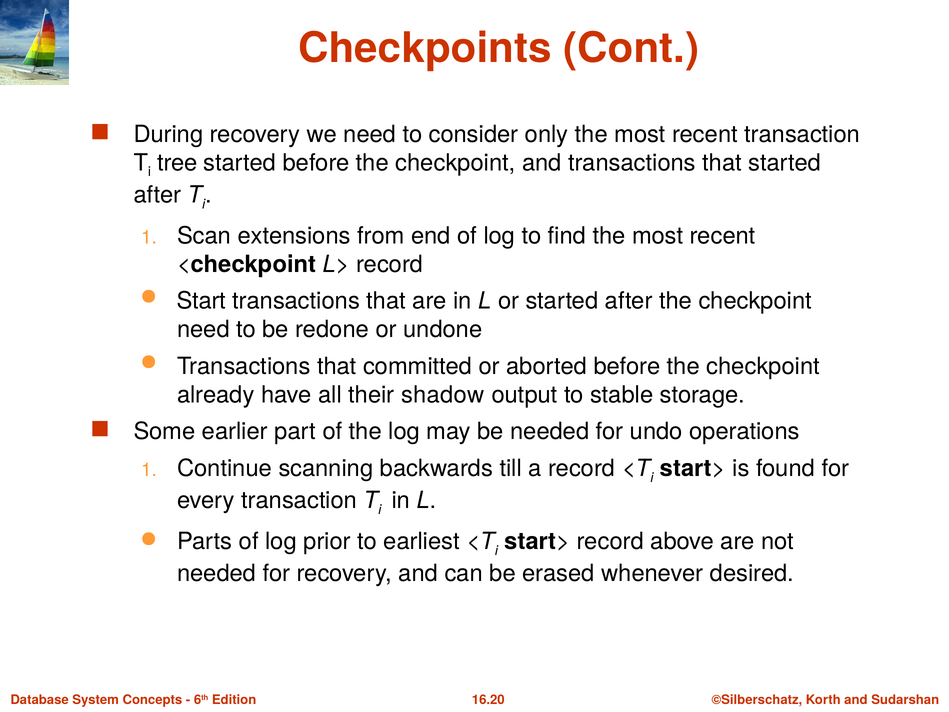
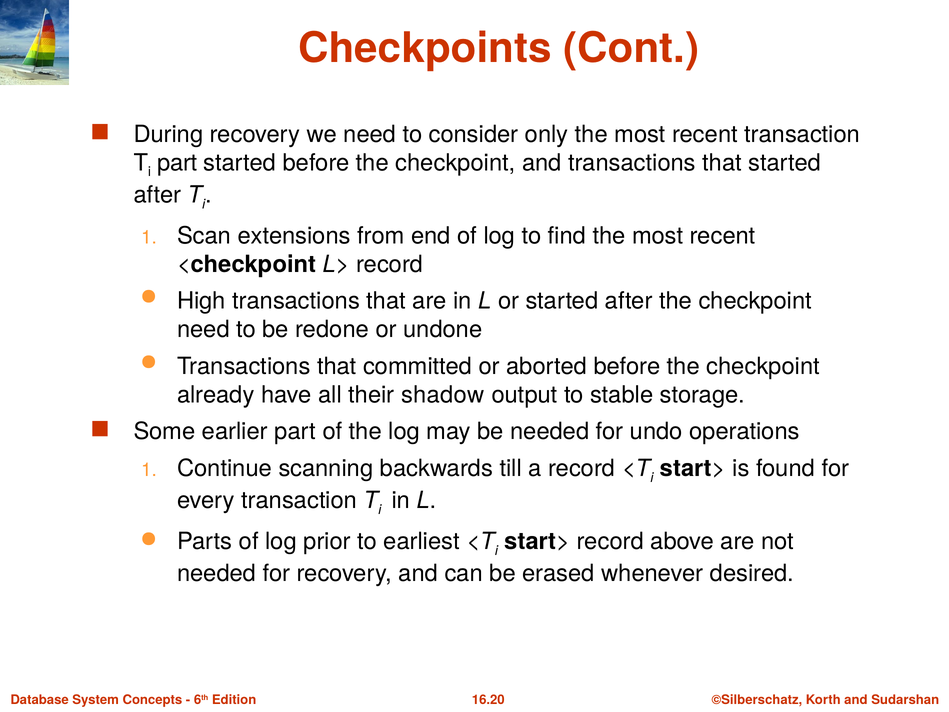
tree: tree -> part (177, 163)
Start: Start -> High (201, 301)
